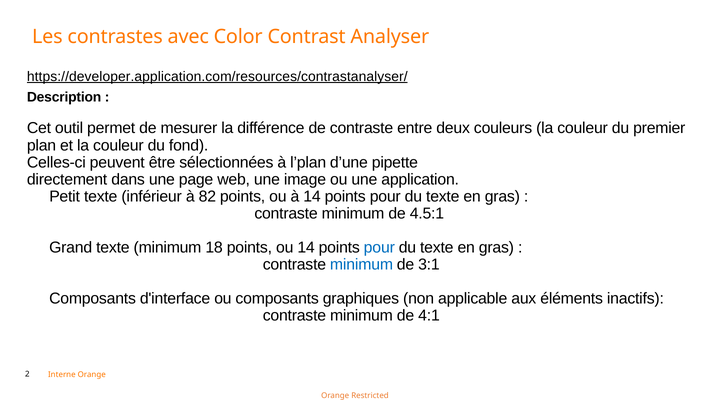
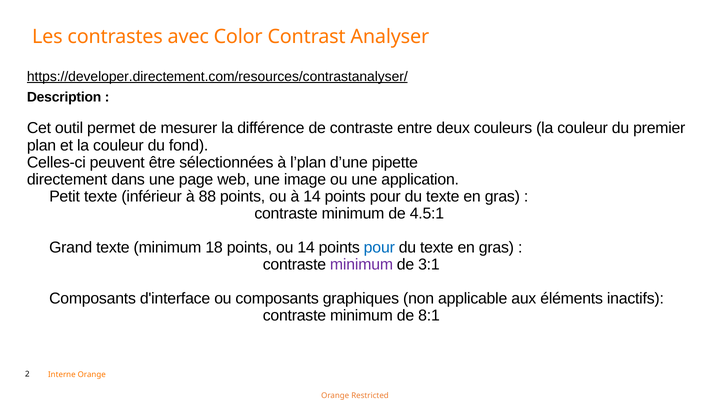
https://developer.application.com/resources/contrastanalyser/: https://developer.application.com/resources/contrastanalyser/ -> https://developer.directement.com/resources/contrastanalyser/ (217, 77)
82: 82 -> 88 (207, 197)
minimum colour: blue -> purple (362, 265)
4:1: 4:1 -> 8:1 (429, 316)
